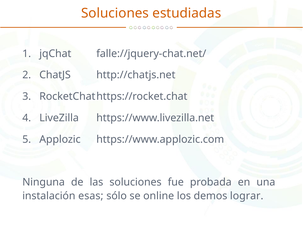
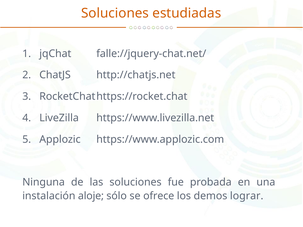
esas: esas -> aloje (91, 196)
online: online -> ofrece (159, 196)
